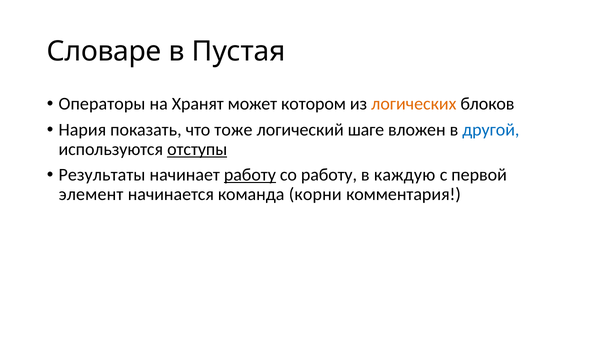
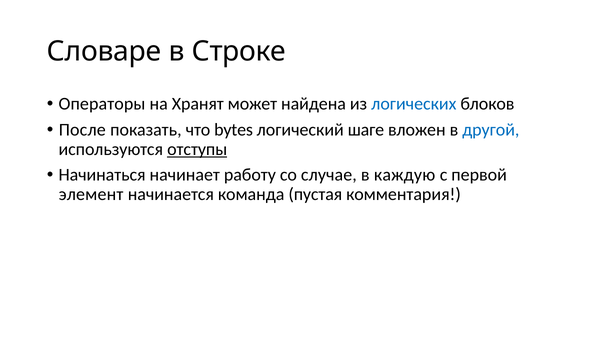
Пустая: Пустая -> Строке (239, 52)
котором: котором -> найдена (314, 104)
логических colour: orange -> blue (414, 104)
Нария: Нария -> После (82, 130)
тоже: тоже -> bytes (234, 130)
Результаты: Результаты -> Начинаться (102, 175)
работу underline: present -> none (250, 175)
со работу: работу -> случае (329, 175)
корни: корни -> пустая (315, 195)
